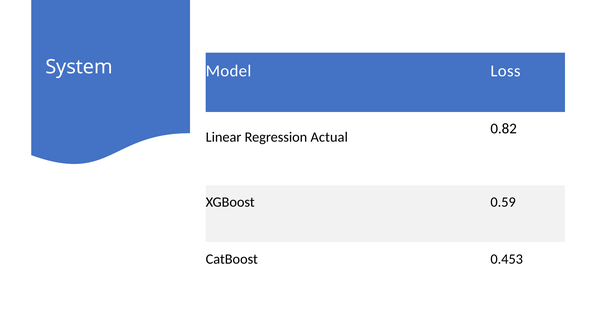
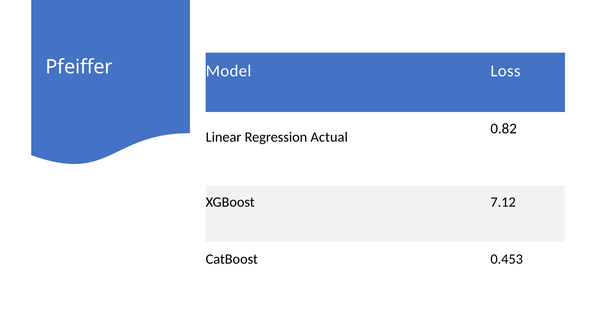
System: System -> Pfeiffer (79, 67)
0.59: 0.59 -> 7.12 (503, 202)
